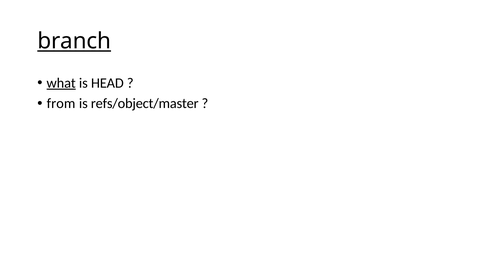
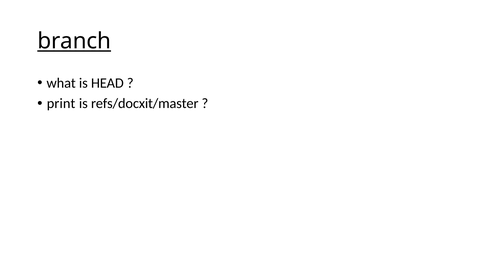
what underline: present -> none (61, 83)
from: from -> print (61, 103)
refs/object/master: refs/object/master -> refs/docxit/master (145, 103)
